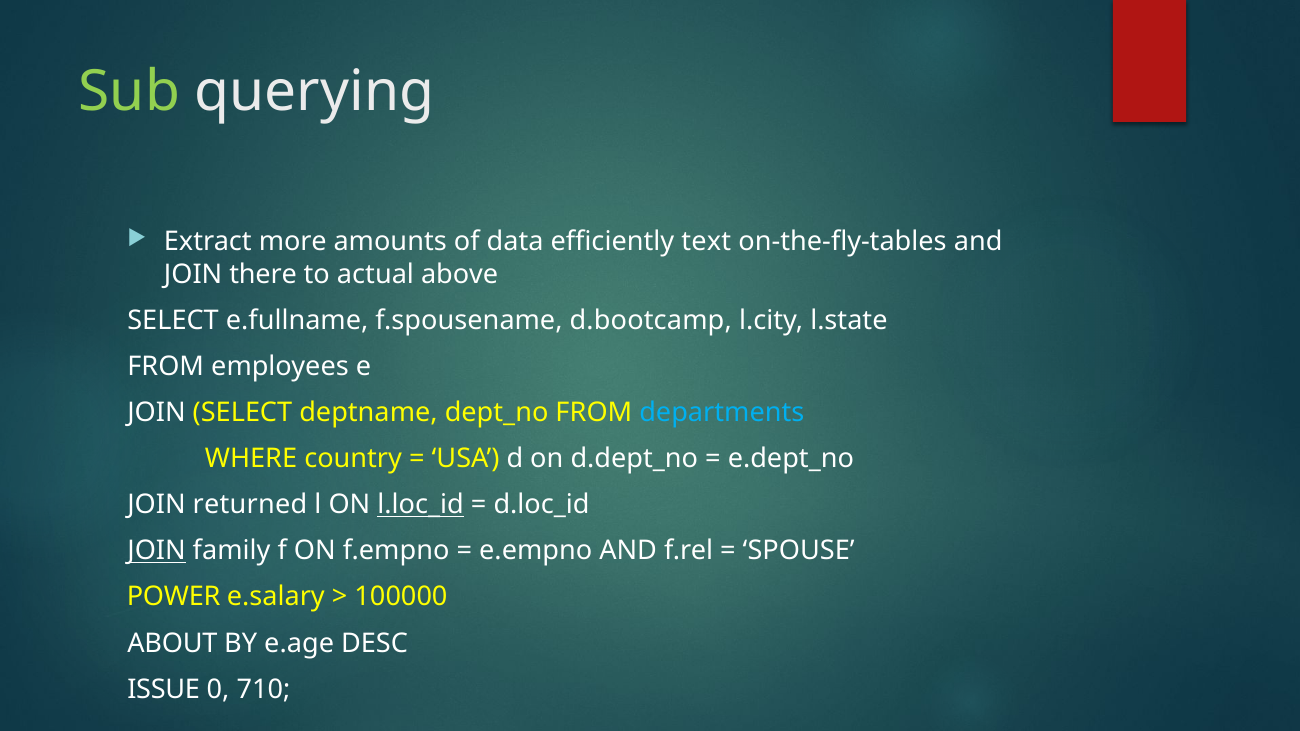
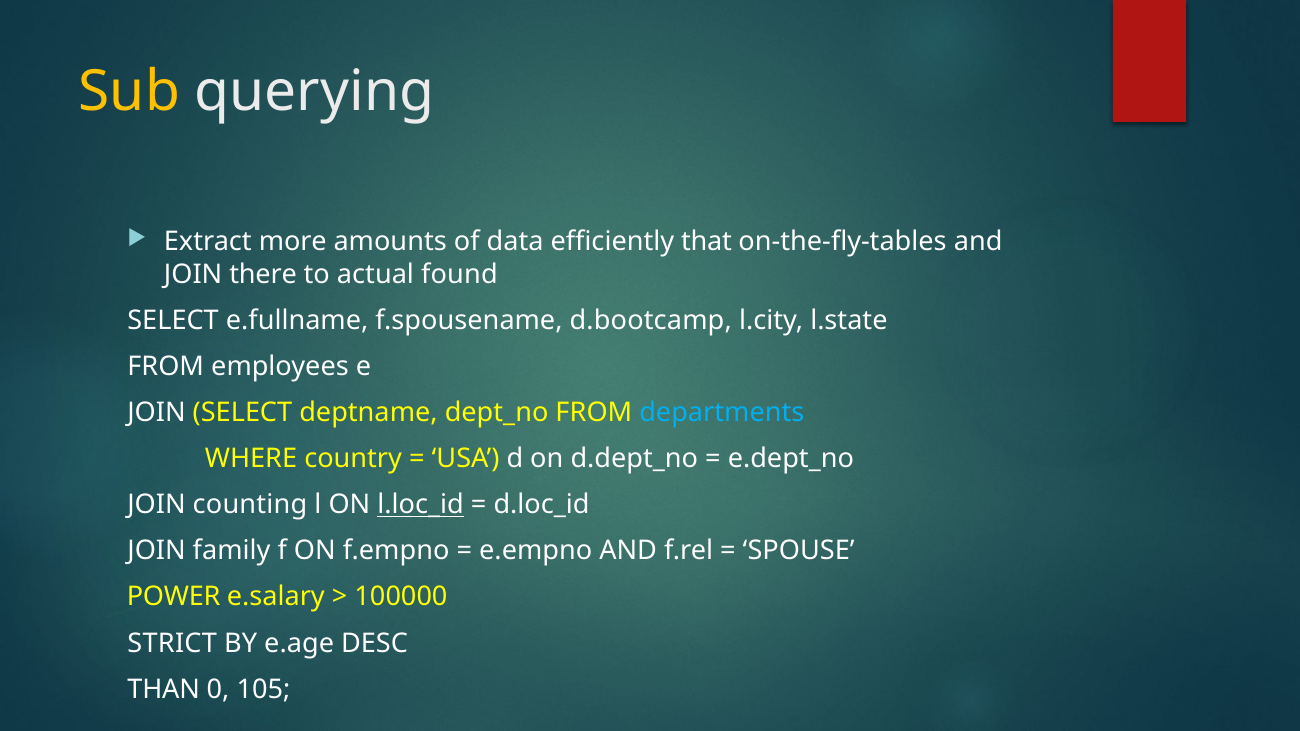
Sub colour: light green -> yellow (129, 91)
text: text -> that (706, 242)
above: above -> found (459, 275)
returned: returned -> counting (250, 505)
JOIN underline: present -> none (157, 551)
ABOUT: ABOUT -> STRICT (172, 643)
ISSUE: ISSUE -> THAN (164, 689)
710: 710 -> 105 (263, 689)
